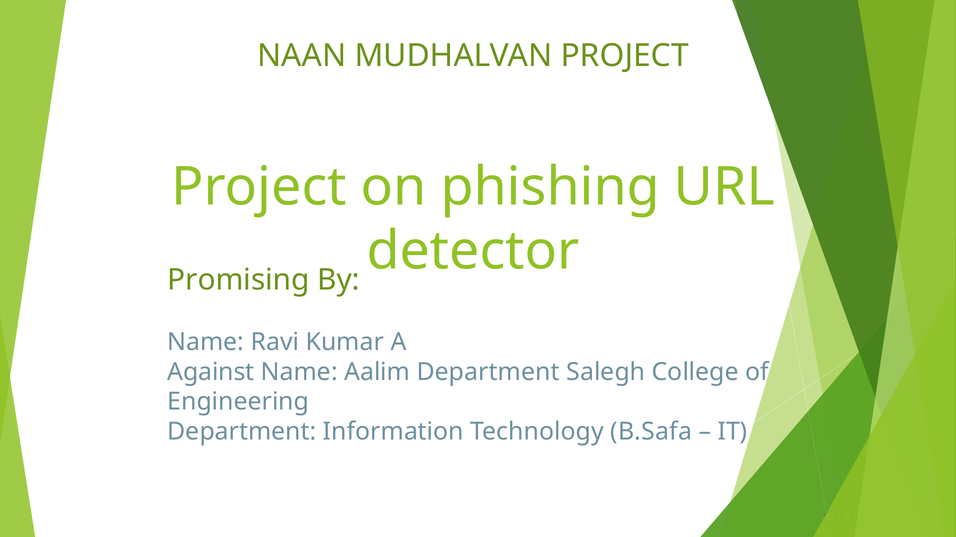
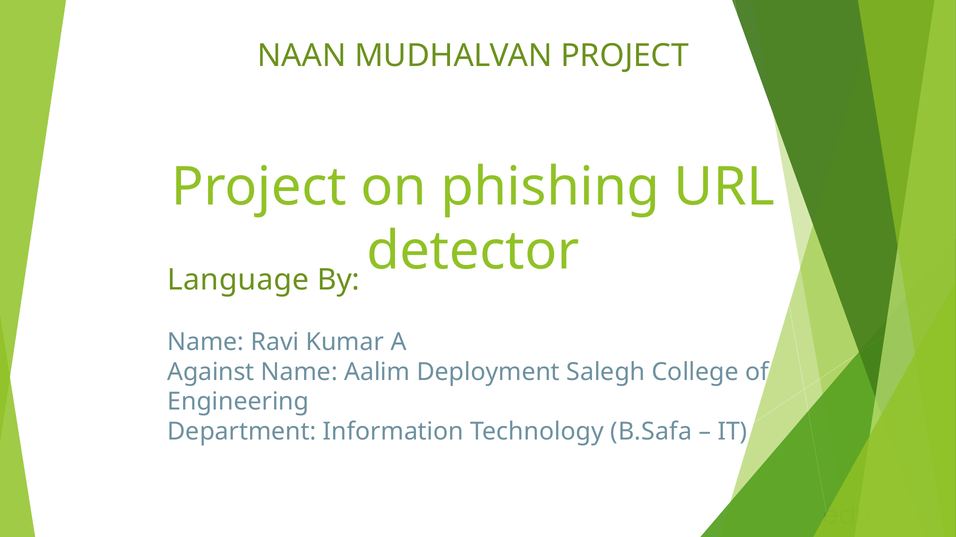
Promising: Promising -> Language (238, 280)
Aalim Department: Department -> Deployment (488, 372)
